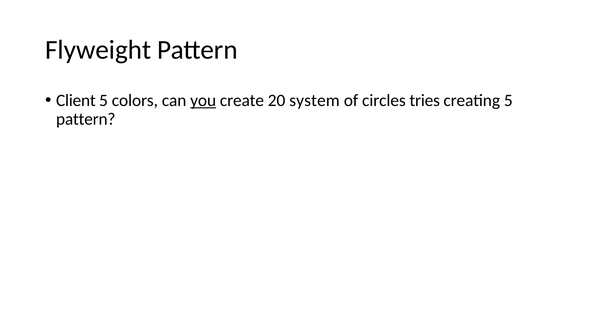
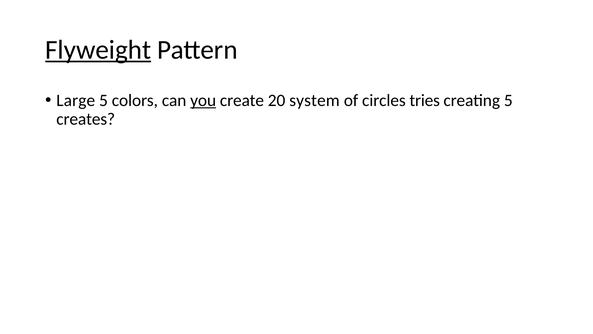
Flyweight underline: none -> present (98, 50)
Client: Client -> Large (76, 100)
pattern: pattern -> creates (86, 119)
